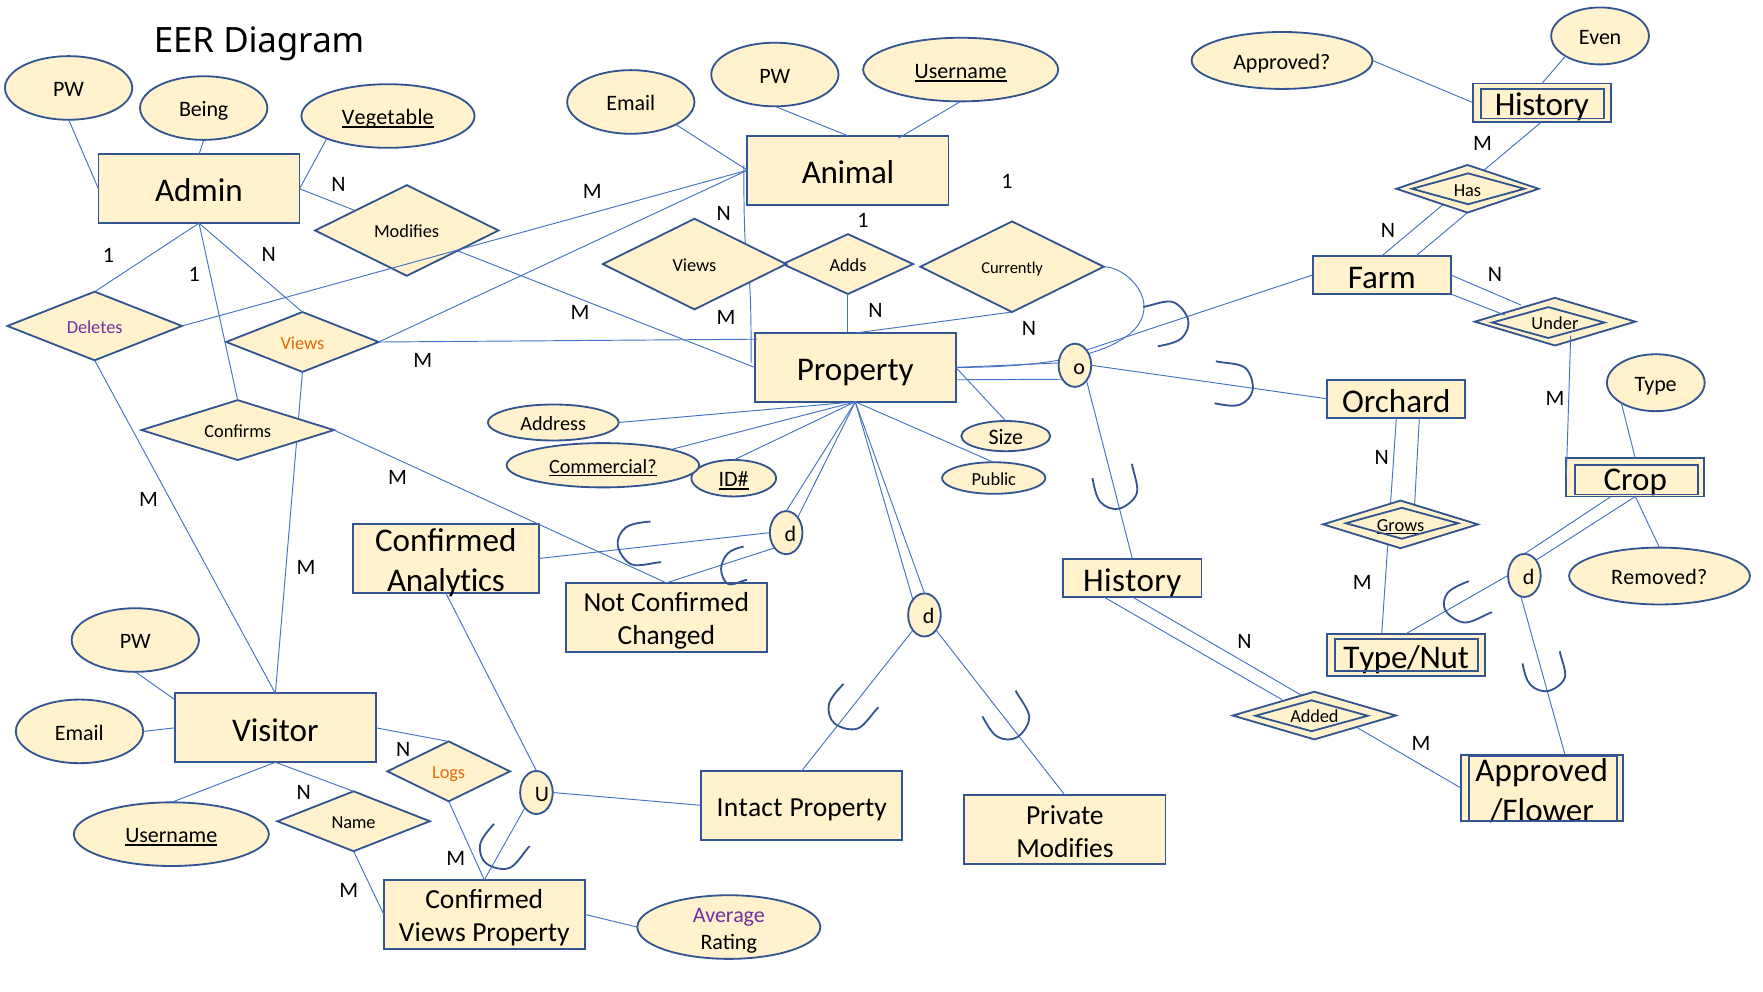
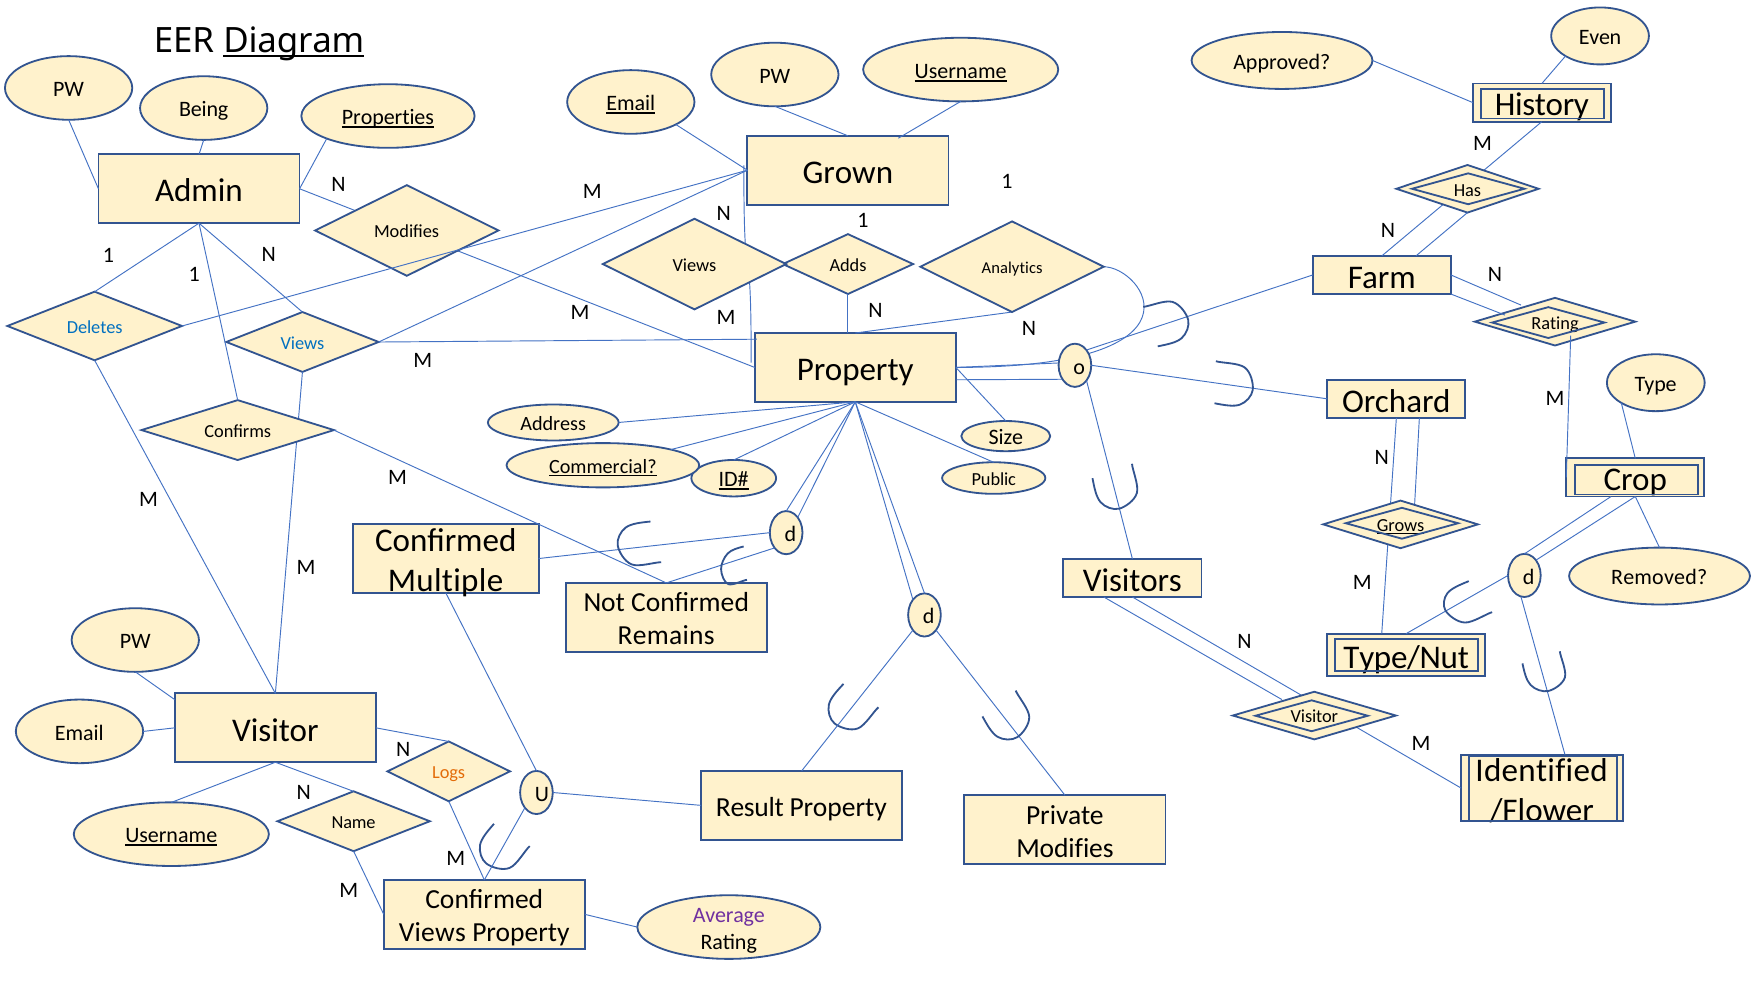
Diagram underline: none -> present (294, 41)
Email underline: none -> present (631, 103)
Vegetable: Vegetable -> Properties (388, 117)
Animal: Animal -> Grown (848, 172)
Currently: Currently -> Analytics (1012, 268)
Under: Under -> Rating (1555, 323)
Deletes colour: purple -> blue (95, 327)
Views colour: orange -> blue (302, 343)
History: History -> Visitors (1132, 580)
Analytics: Analytics -> Multiple (446, 581)
Changed: Changed -> Remains (666, 636)
Added: Added -> Visitor (1314, 717)
Approved: Approved -> Identified (1542, 770)
Intact: Intact -> Result (750, 807)
